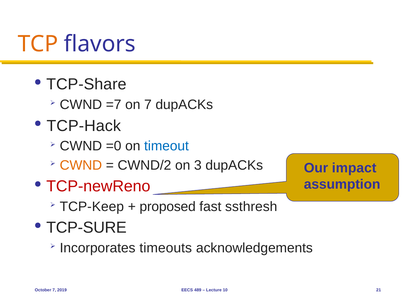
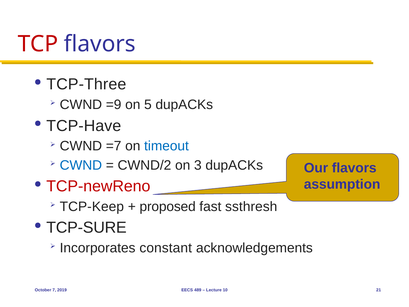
TCP colour: orange -> red (38, 44)
TCP-Share: TCP-Share -> TCP-Three (86, 84)
=7: =7 -> =9 (114, 105)
on 7: 7 -> 5 (148, 105)
TCP-Hack: TCP-Hack -> TCP-Have (84, 126)
=0: =0 -> =7 (114, 146)
CWND colour: orange -> blue (81, 165)
Our impact: impact -> flavors (354, 168)
timeouts: timeouts -> constant (166, 248)
